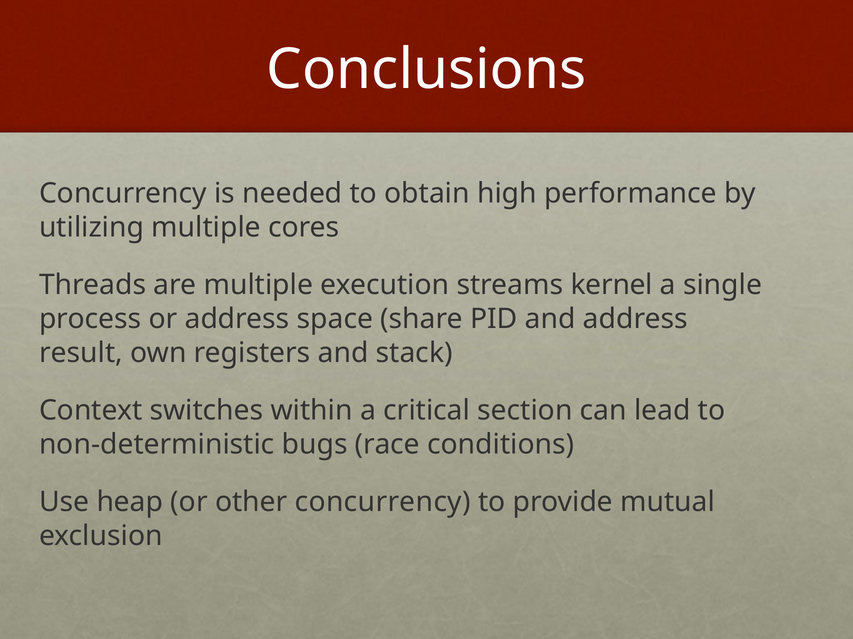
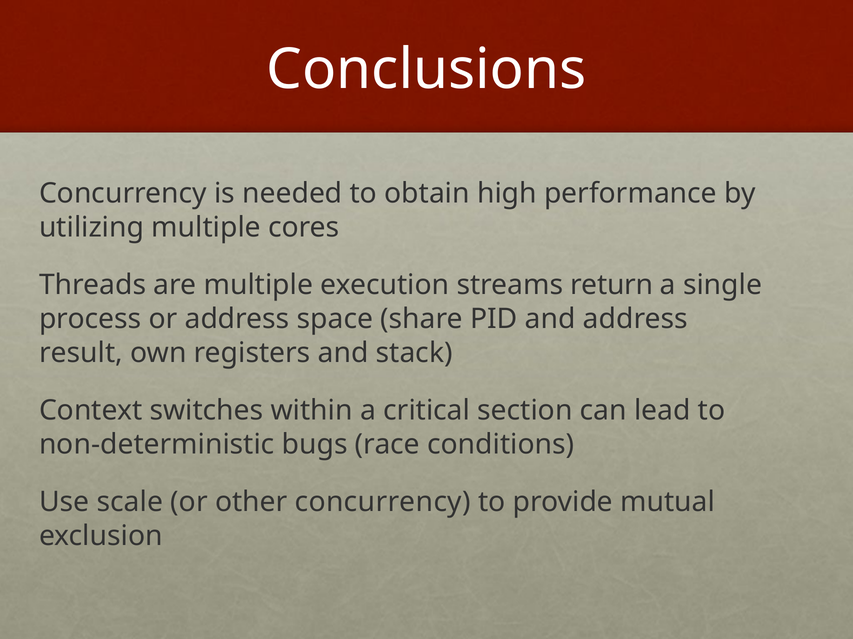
kernel: kernel -> return (612, 285)
heap: heap -> scale (130, 503)
